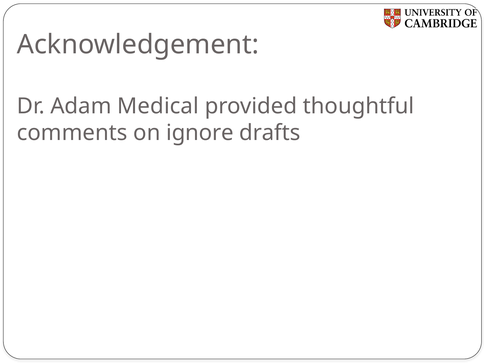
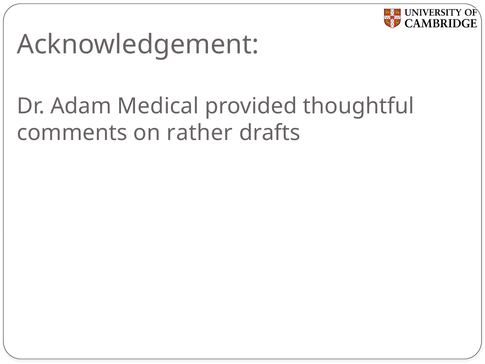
ignore: ignore -> rather (200, 133)
